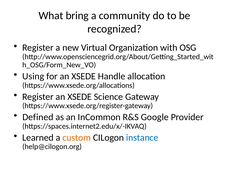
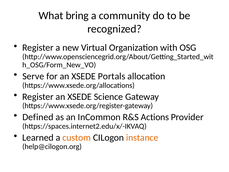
Using: Using -> Serve (33, 76)
Handle: Handle -> Portals (112, 76)
Google: Google -> Actions (155, 117)
instance colour: blue -> orange (142, 137)
